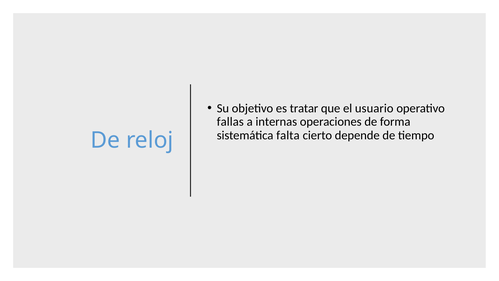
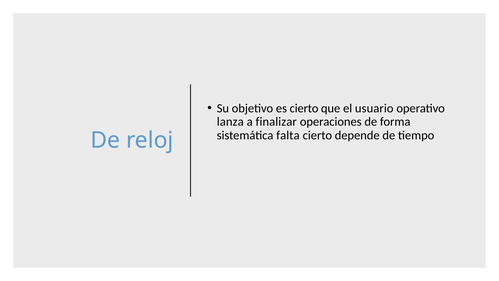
es tratar: tratar -> cierto (304, 108)
fallas: fallas -> lanza (230, 122)
internas: internas -> finalizar (276, 122)
